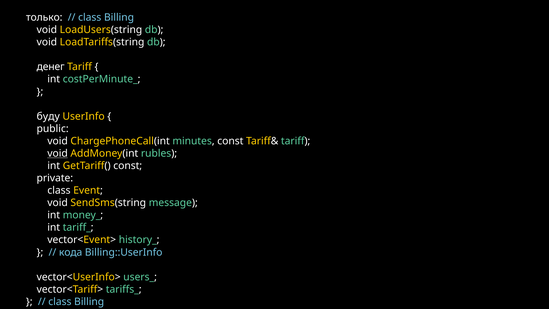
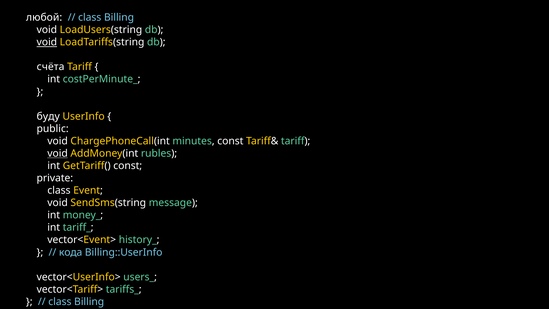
только: только -> любой (44, 17)
void underline: none -> present (47, 42)
денег: денег -> счёта (51, 67)
